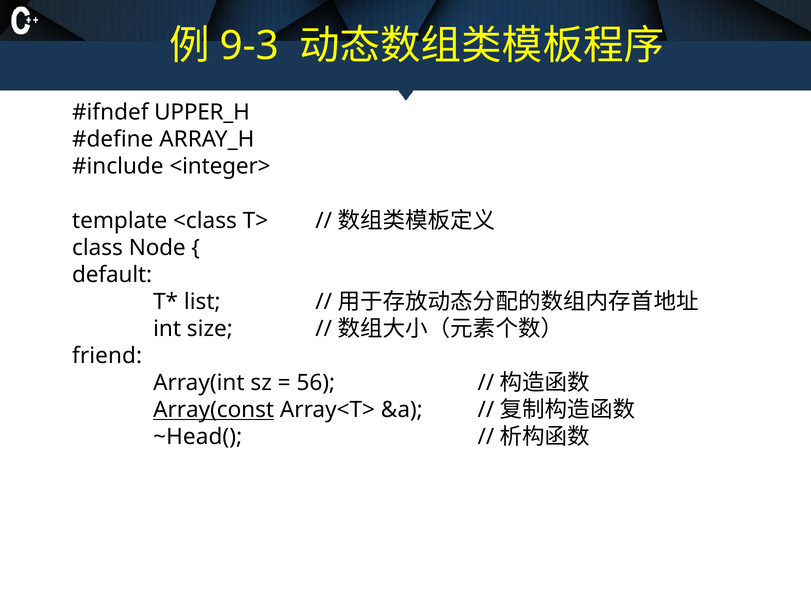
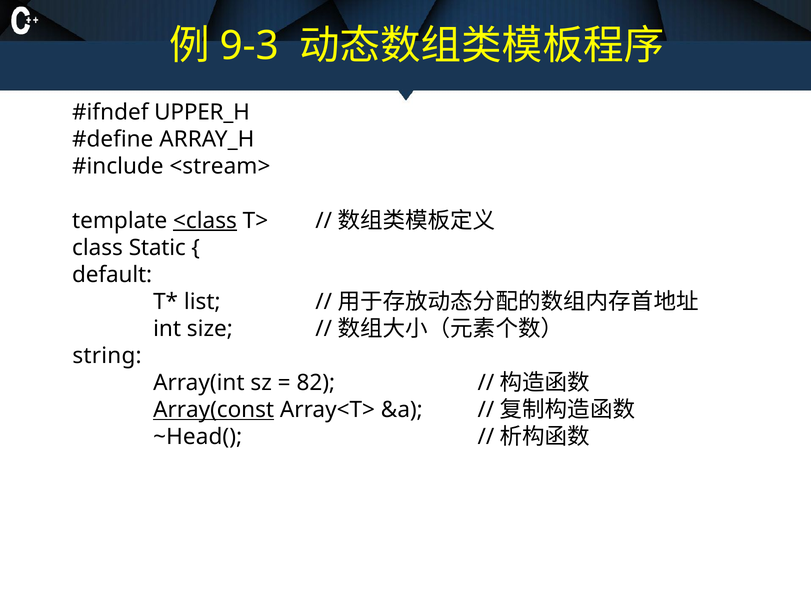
<integer>: <integer> -> <stream> (220, 167)
<class underline: none -> present (205, 221)
Node: Node -> Static (157, 248)
friend: friend -> string (107, 356)
56: 56 -> 82 (316, 383)
